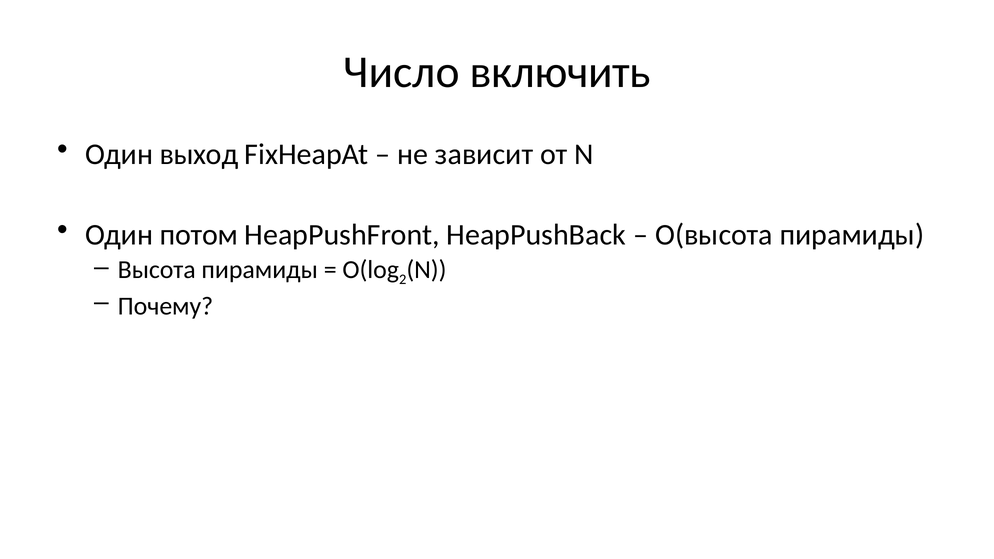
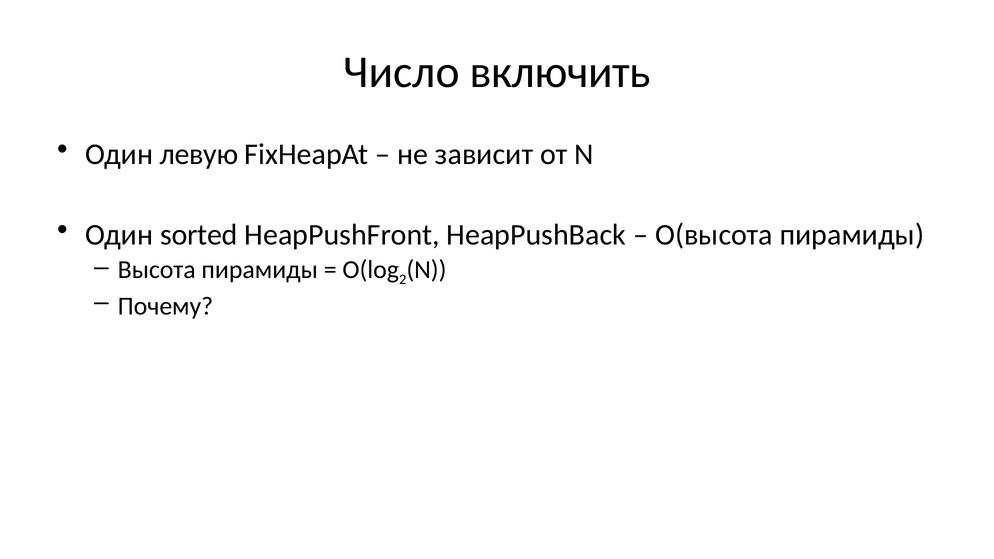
выход: выход -> левую (199, 154)
потом: потом -> sorted (199, 235)
